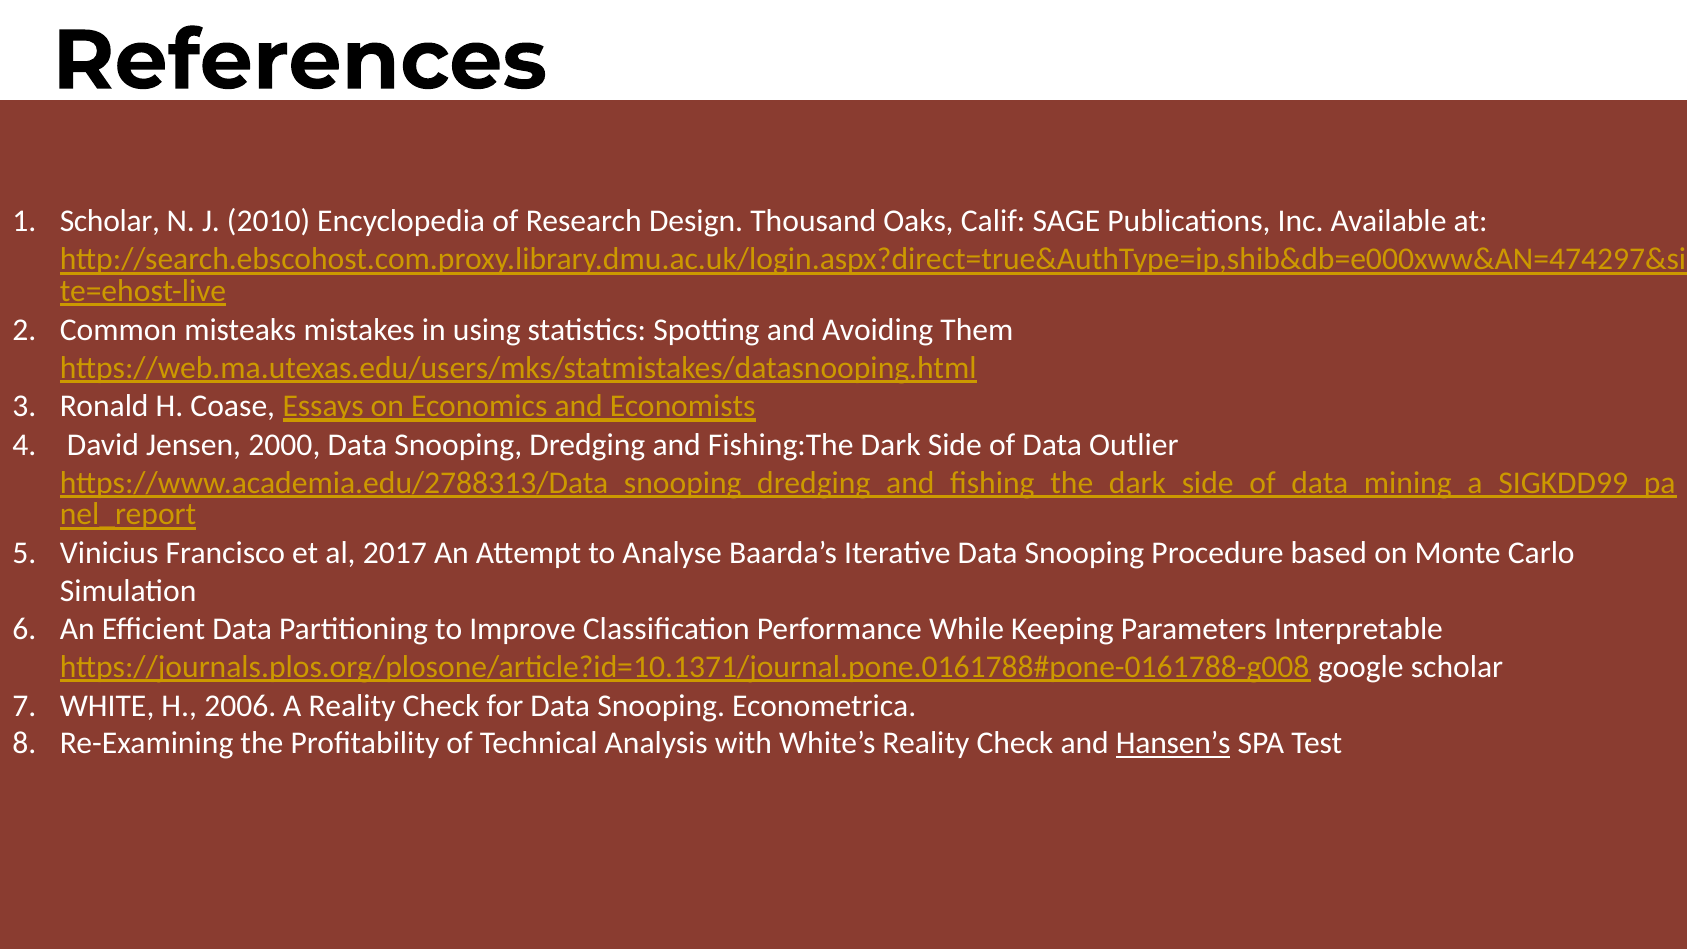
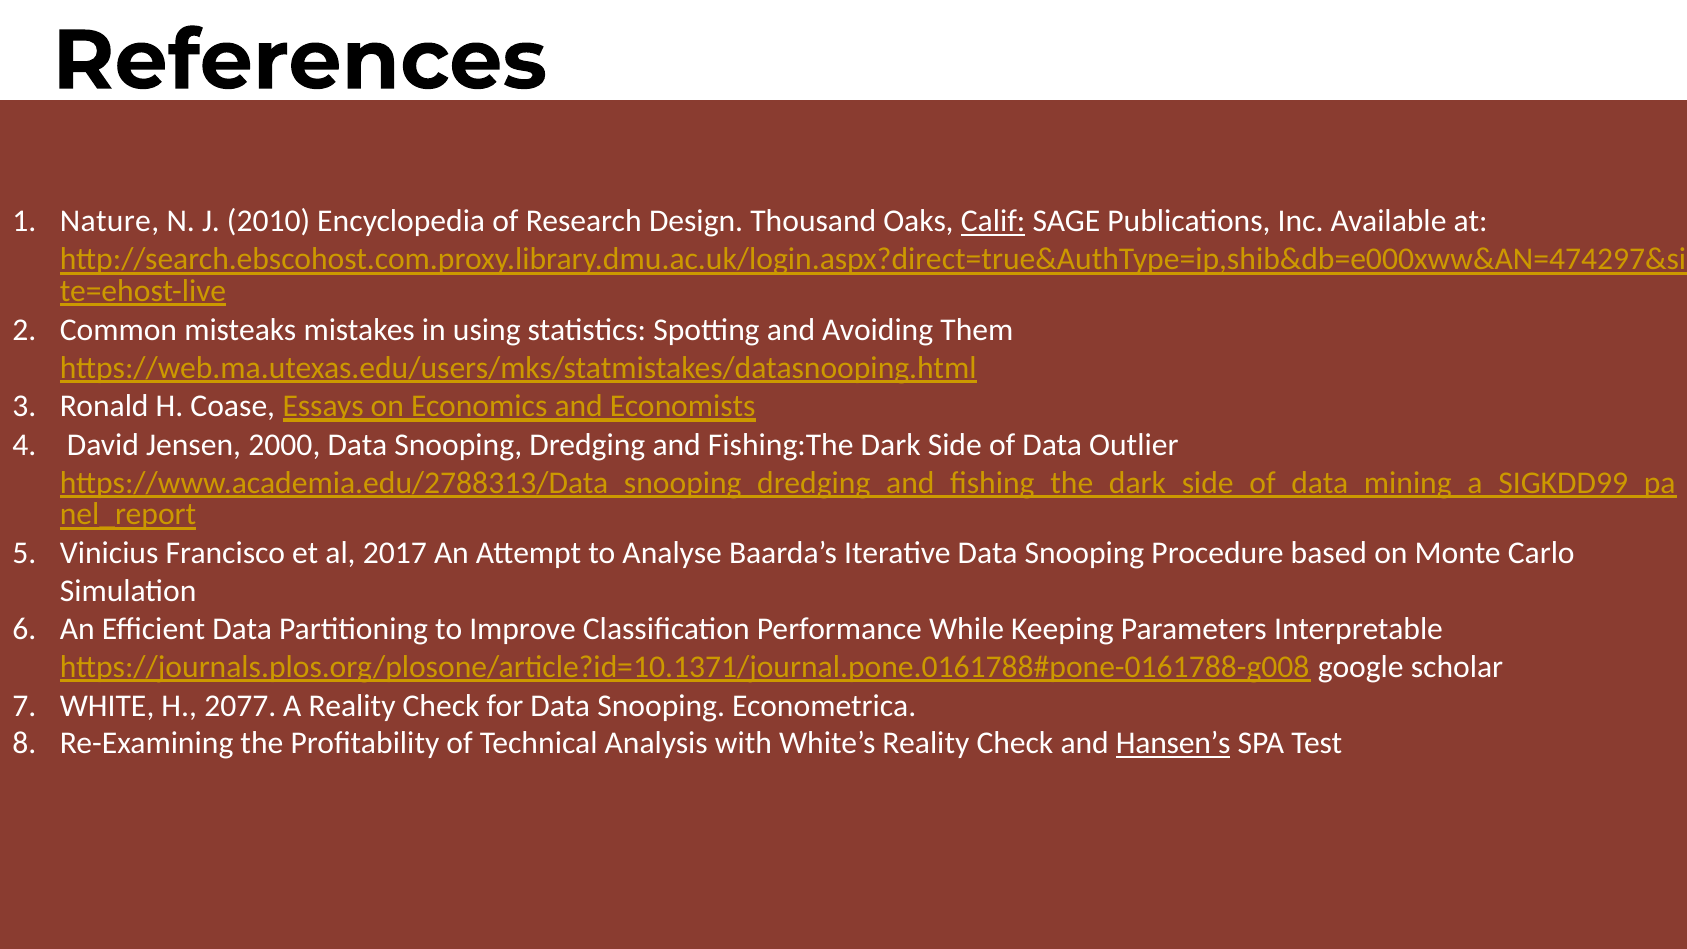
Scholar: Scholar -> Nature (110, 221)
Calif underline: none -> present (993, 221)
2006: 2006 -> 2077 (240, 706)
